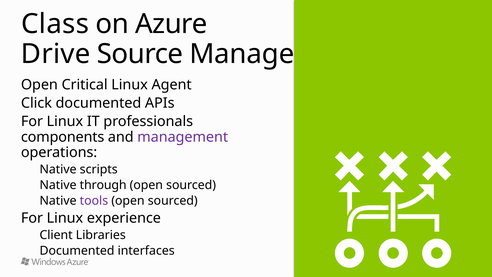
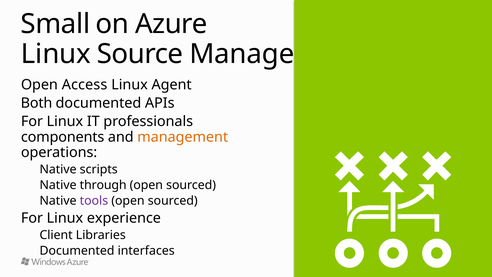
Class: Class -> Small (55, 24)
Drive: Drive -> Linux (56, 54)
Critical: Critical -> Access (85, 85)
Click: Click -> Both (37, 103)
management colour: purple -> orange (183, 137)
